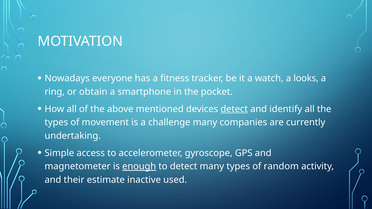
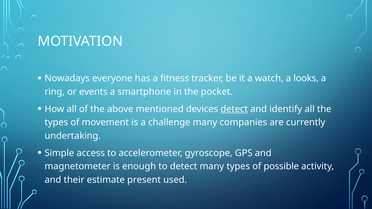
obtain: obtain -> events (93, 92)
enough underline: present -> none (139, 167)
random: random -> possible (281, 167)
inactive: inactive -> present (144, 180)
